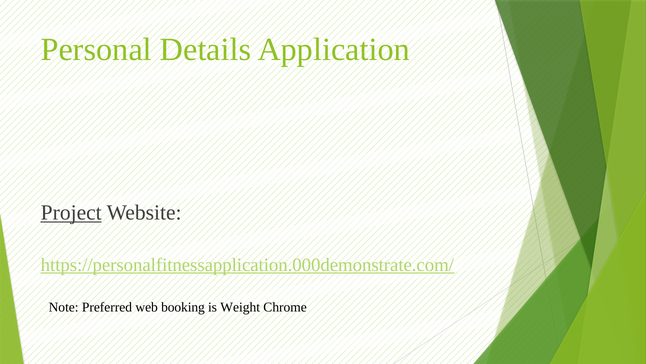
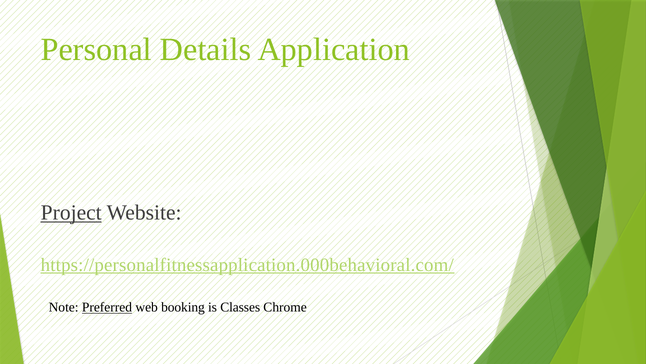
https://personalfitnessapplication.000demonstrate.com/: https://personalfitnessapplication.000demonstrate.com/ -> https://personalfitnessapplication.000behavioral.com/ (247, 264)
Preferred underline: none -> present (107, 307)
Weight: Weight -> Classes (240, 307)
